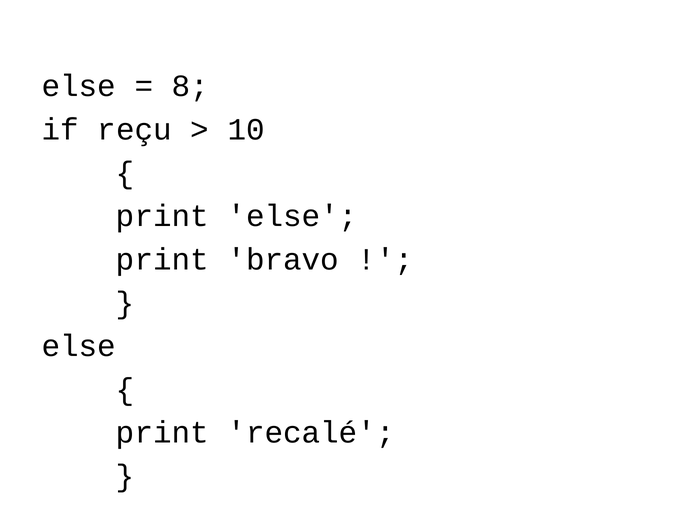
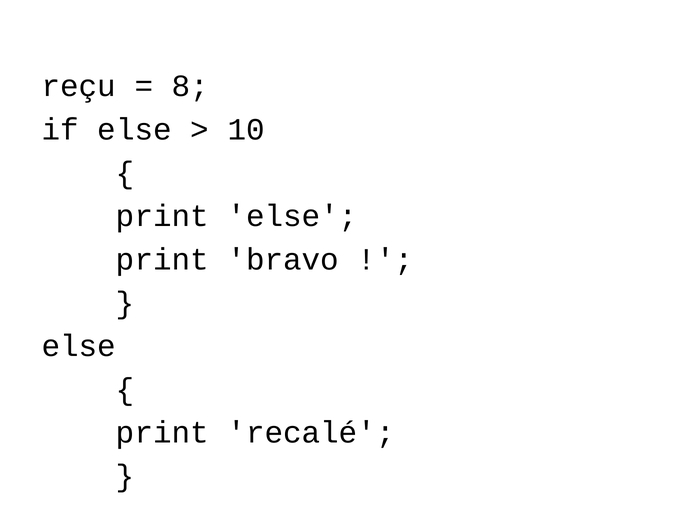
else: else -> reçu (79, 86)
if reçu: reçu -> else (135, 130)
